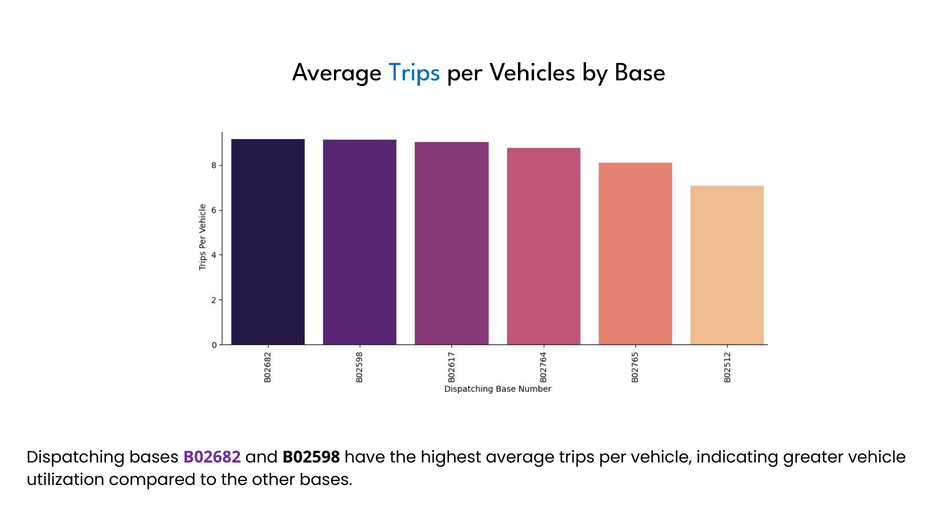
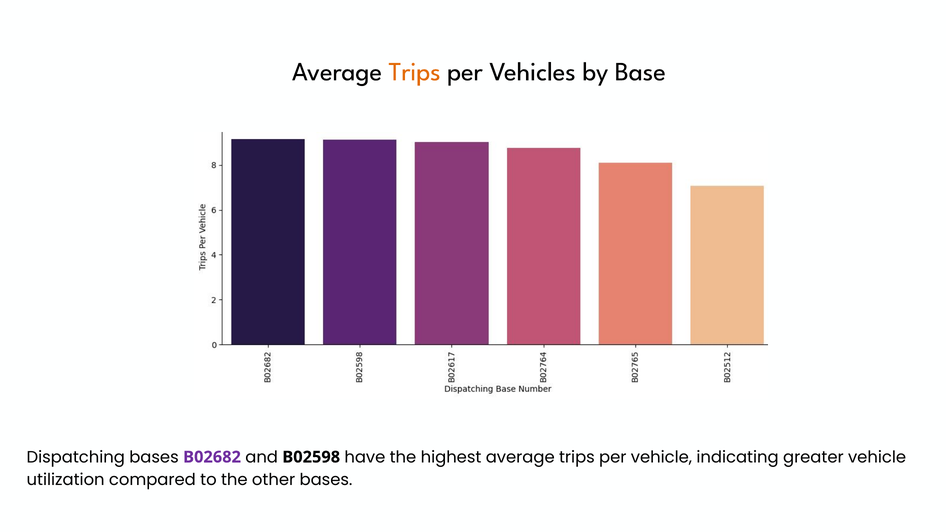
Trips colour: blue -> orange (415, 72)
